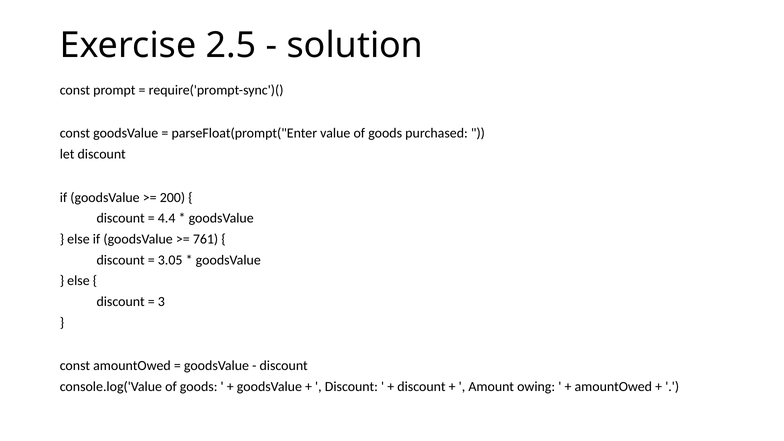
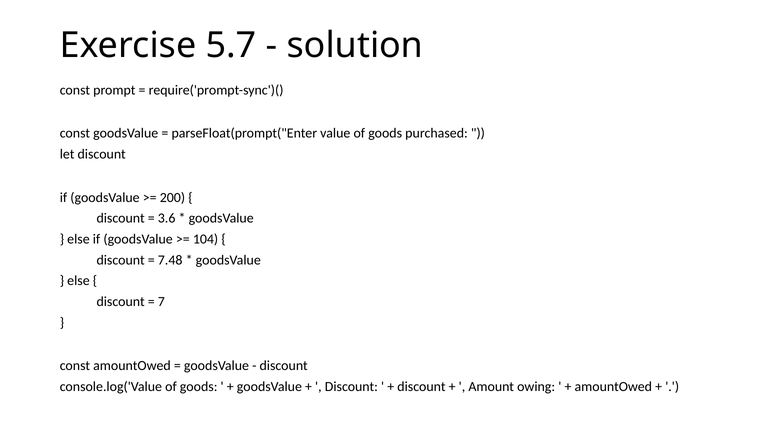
2.5: 2.5 -> 5.7 (231, 46)
4.4: 4.4 -> 3.6 (167, 218)
761: 761 -> 104 (206, 239)
3.05: 3.05 -> 7.48 (170, 260)
3: 3 -> 7 (161, 302)
